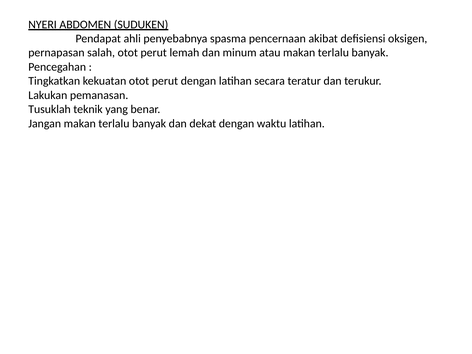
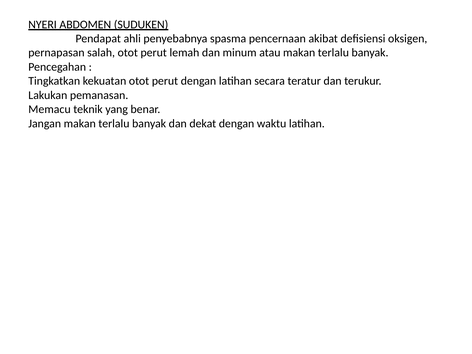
Tusuklah: Tusuklah -> Memacu (50, 109)
